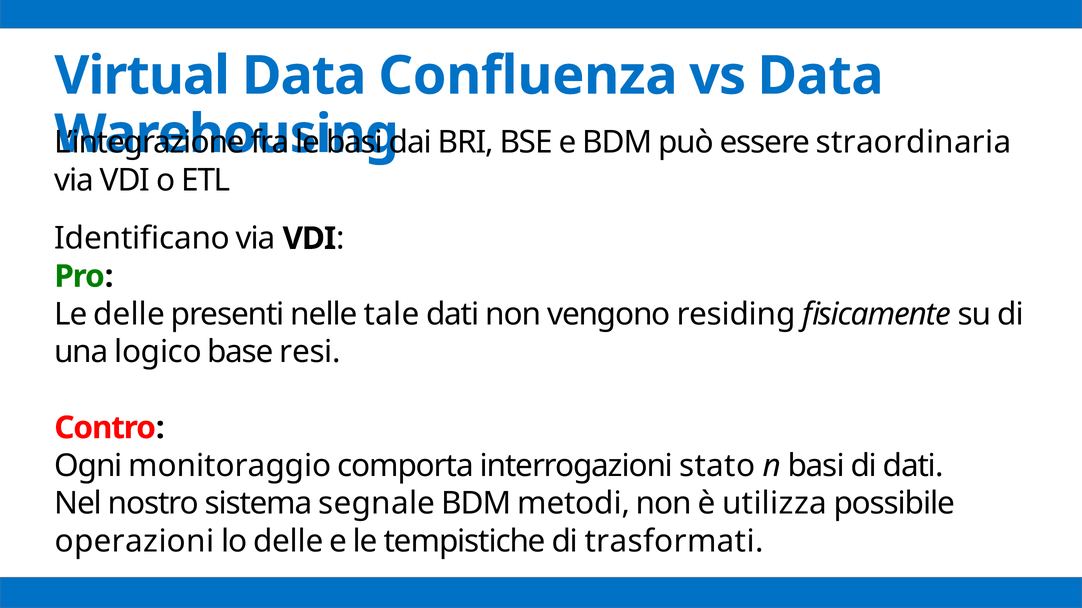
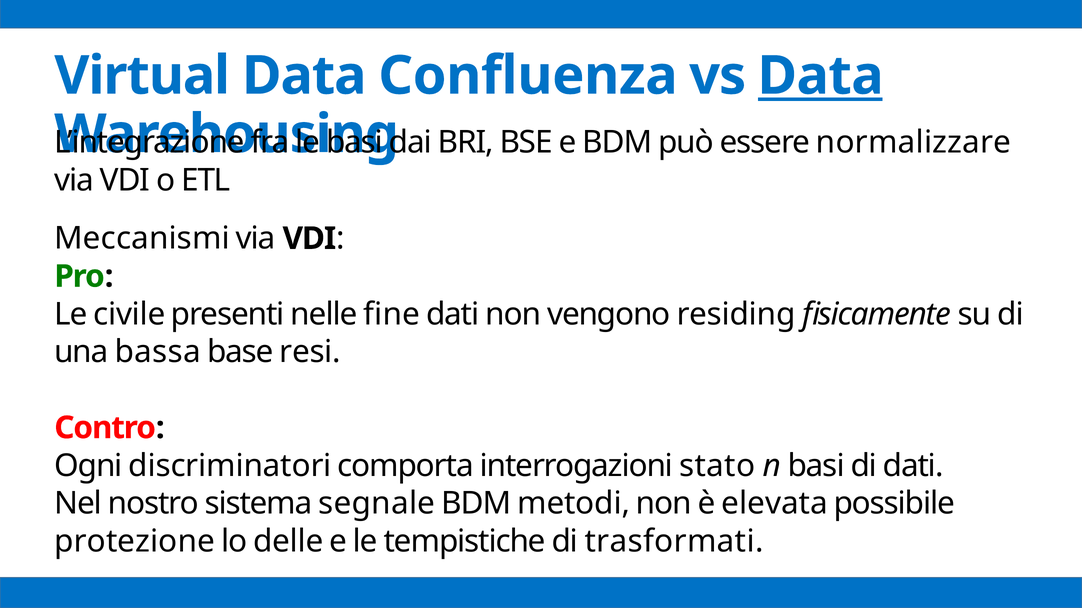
Data underline: none -> present (821, 76)
straordinaria: straordinaria -> normalizzare (914, 143)
Identificano: Identificano -> Meccanismi (142, 239)
Le delle: delle -> civile (129, 315)
tale: tale -> fine (392, 315)
logico: logico -> bassa (158, 352)
monitoraggio: monitoraggio -> discriminatori (230, 466)
utilizza: utilizza -> elevata (775, 504)
operazioni: operazioni -> protezione (135, 542)
